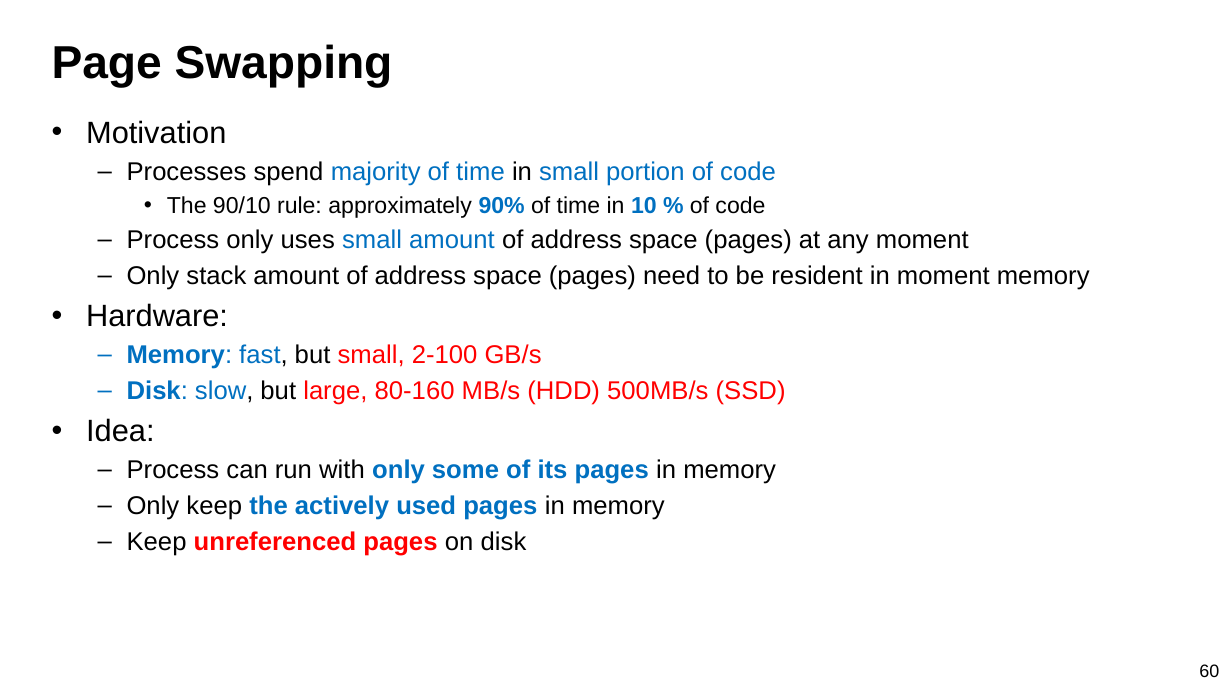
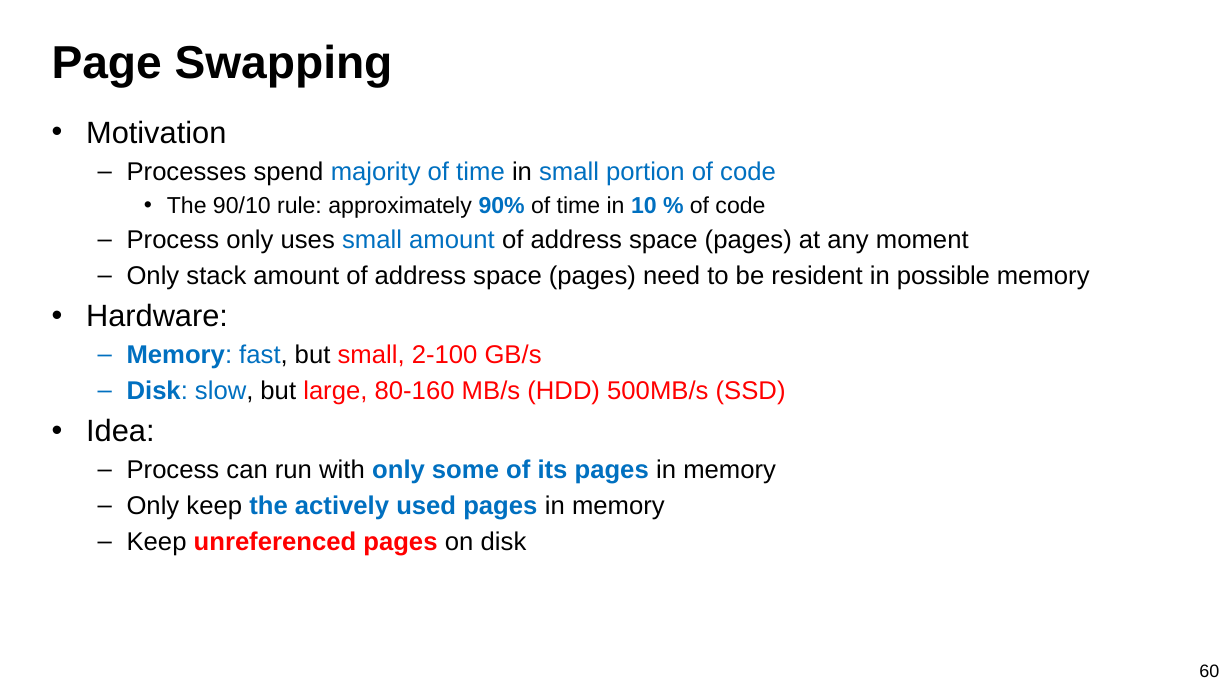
in moment: moment -> possible (943, 277)
